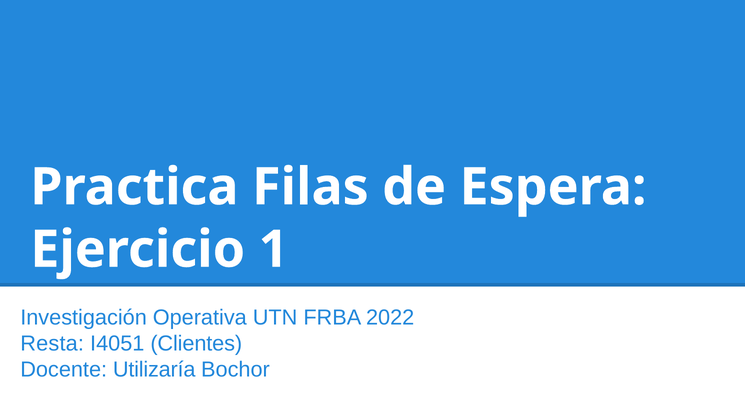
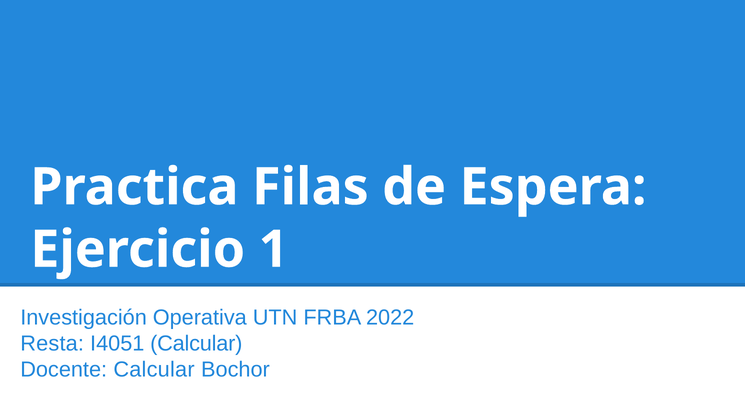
I4051 Clientes: Clientes -> Calcular (196, 344)
Docente Utilizaría: Utilizaría -> Calcular (154, 370)
